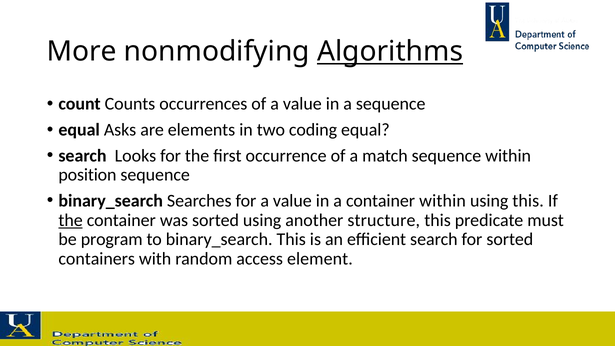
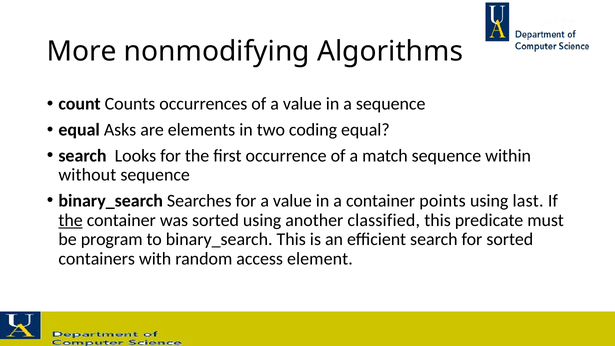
Algorithms underline: present -> none (390, 52)
position: position -> without (87, 175)
container within: within -> points (442, 201)
using this: this -> last (528, 201)
structure: structure -> classified (384, 220)
